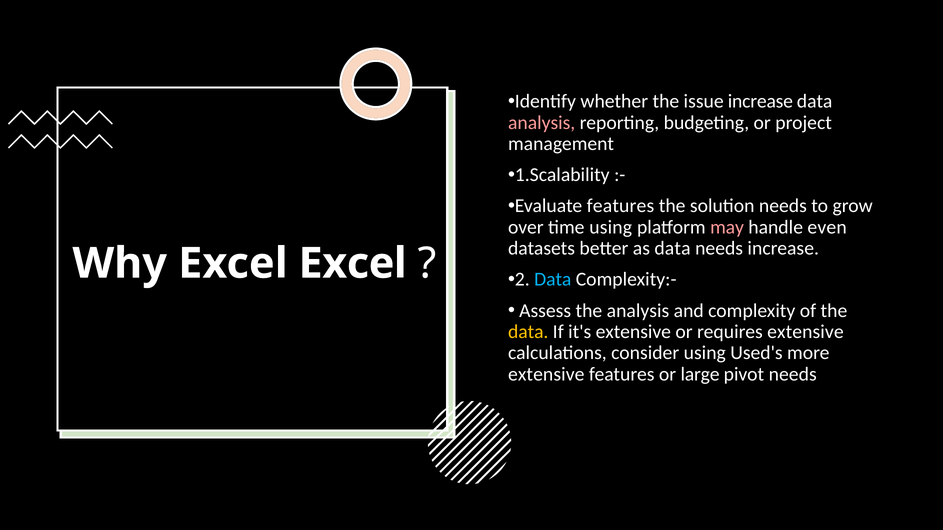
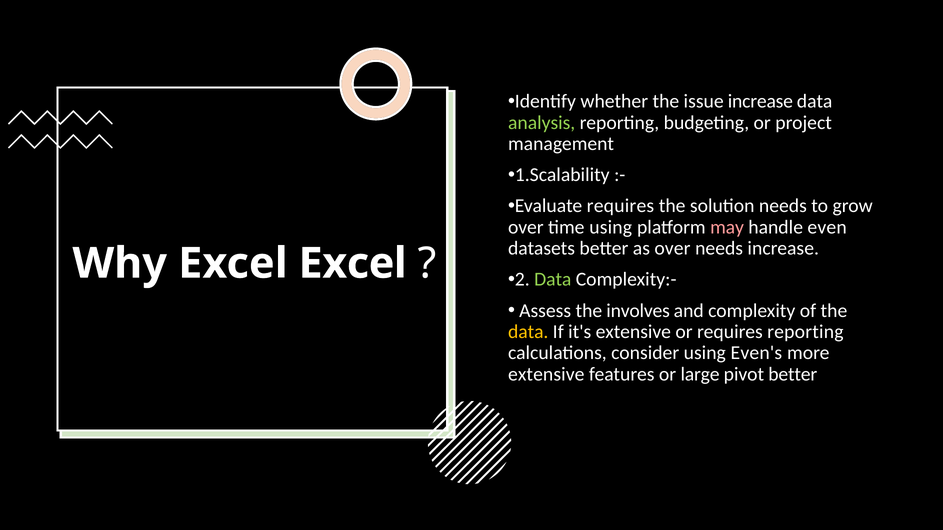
analysis colour: pink -> light green (542, 123)
Evaluate features: features -> requires (620, 206)
as data: data -> over (672, 249)
Data colour: light blue -> light green (553, 280)
the analysis: analysis -> involves (638, 311)
requires extensive: extensive -> reporting (805, 332)
Used's: Used's -> Even's (756, 353)
pivot needs: needs -> better (793, 375)
